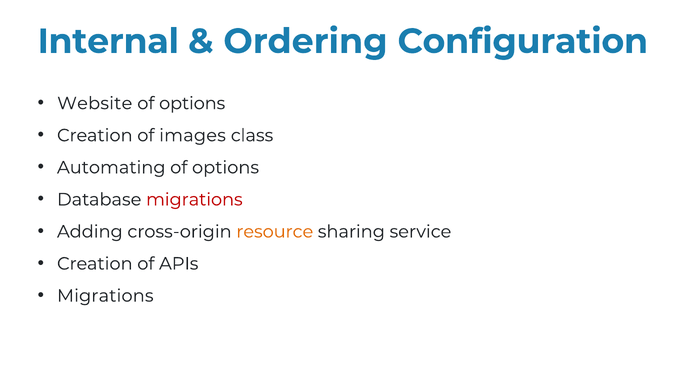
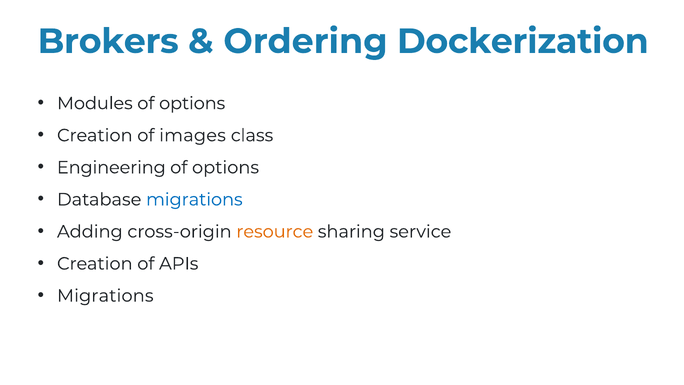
Internal: Internal -> Brokers (108, 41)
Configuration: Configuration -> Dockerization (523, 41)
Website: Website -> Modules (95, 103)
Automating: Automating -> Engineering (111, 167)
migrations colour: red -> blue (194, 199)
